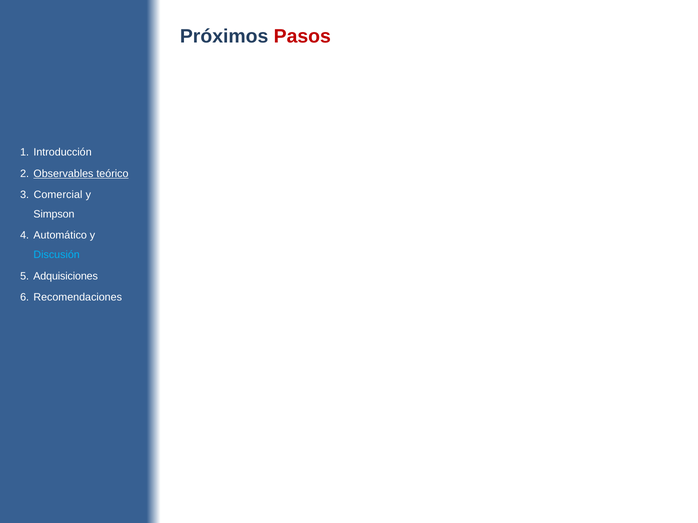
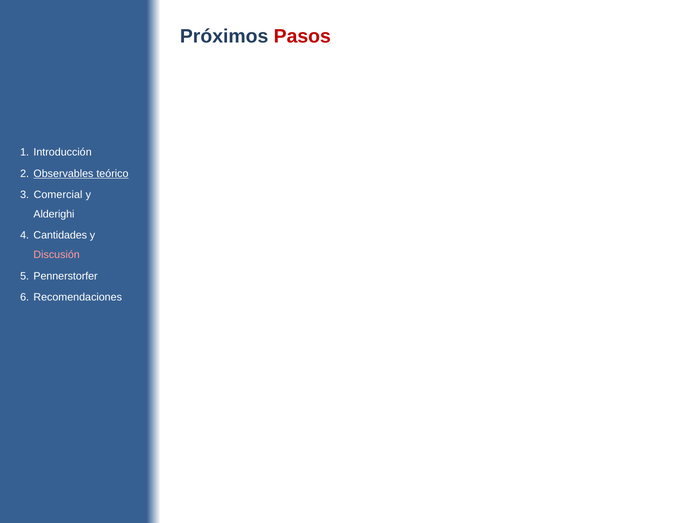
Simpson: Simpson -> Alderighi (54, 214)
Automático: Automático -> Cantidades (60, 236)
Discusión colour: light blue -> pink (57, 255)
Adquisiciones: Adquisiciones -> Pennerstorfer (66, 276)
